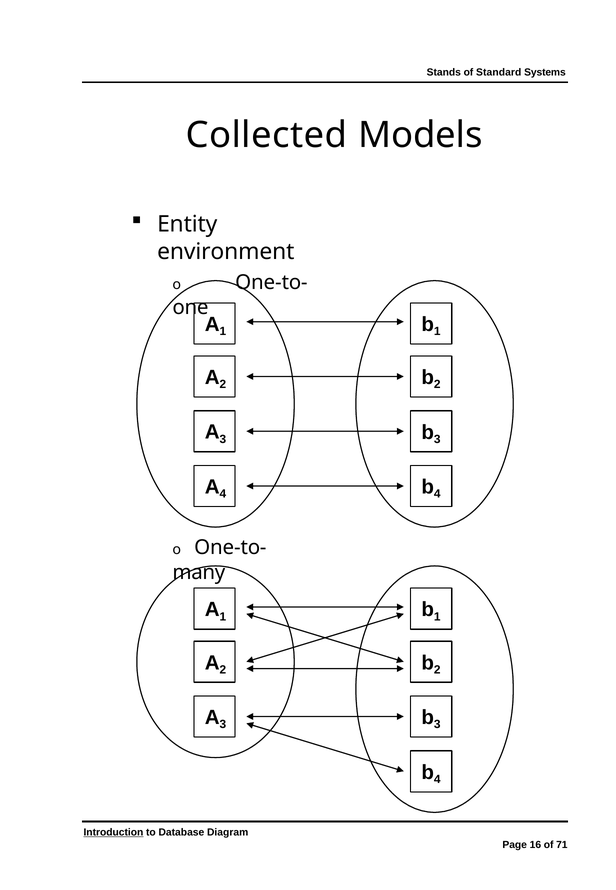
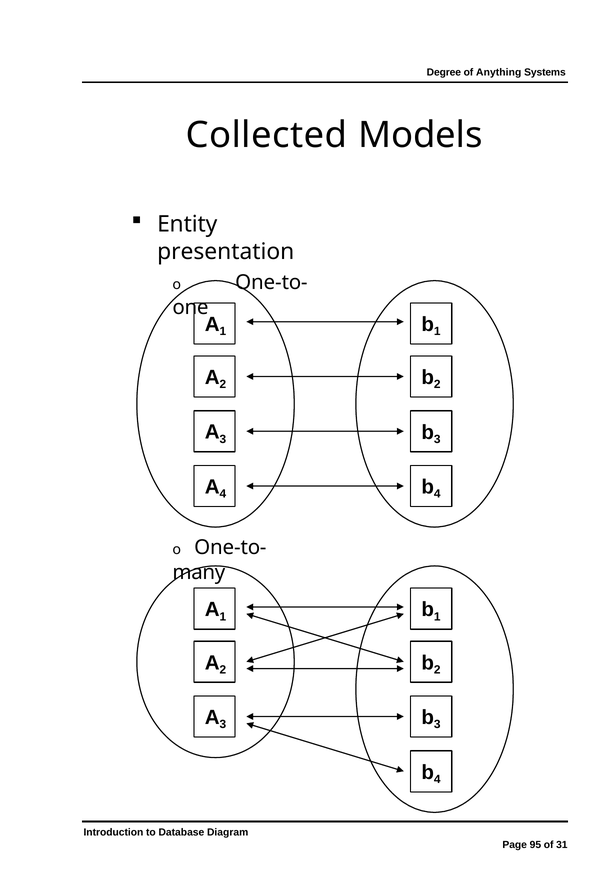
Stands: Stands -> Degree (444, 72)
Standard: Standard -> Anything (499, 72)
environment: environment -> presentation (226, 252)
Introduction underline: present -> none (113, 832)
16: 16 -> 95 (535, 845)
71: 71 -> 31 (562, 845)
